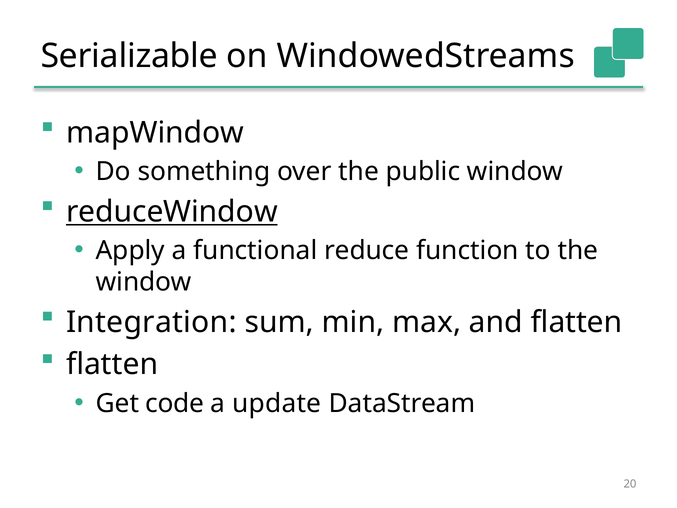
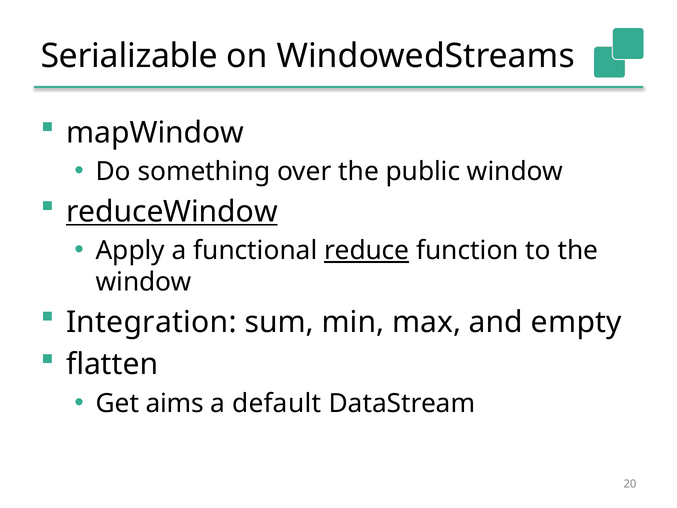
reduce underline: none -> present (367, 251)
and flatten: flatten -> empty (576, 322)
code: code -> aims (175, 403)
update: update -> default (277, 403)
